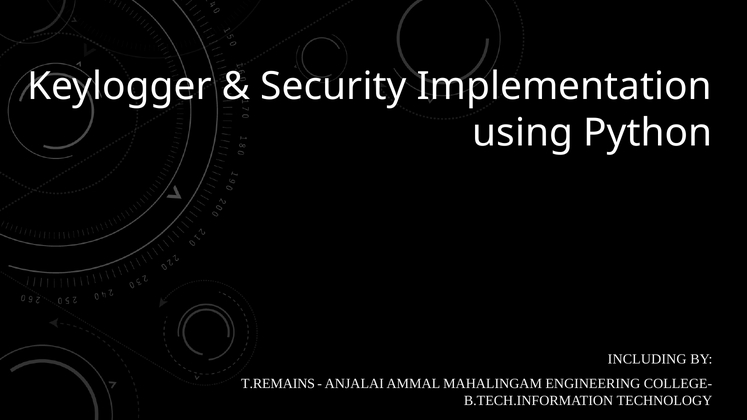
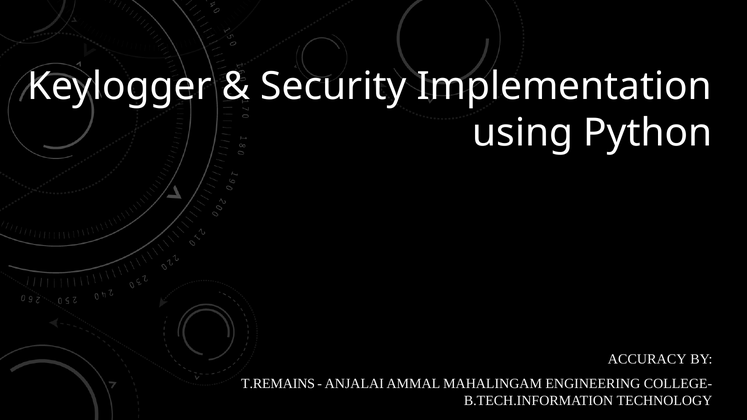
INCLUDING: INCLUDING -> ACCURACY (647, 359)
